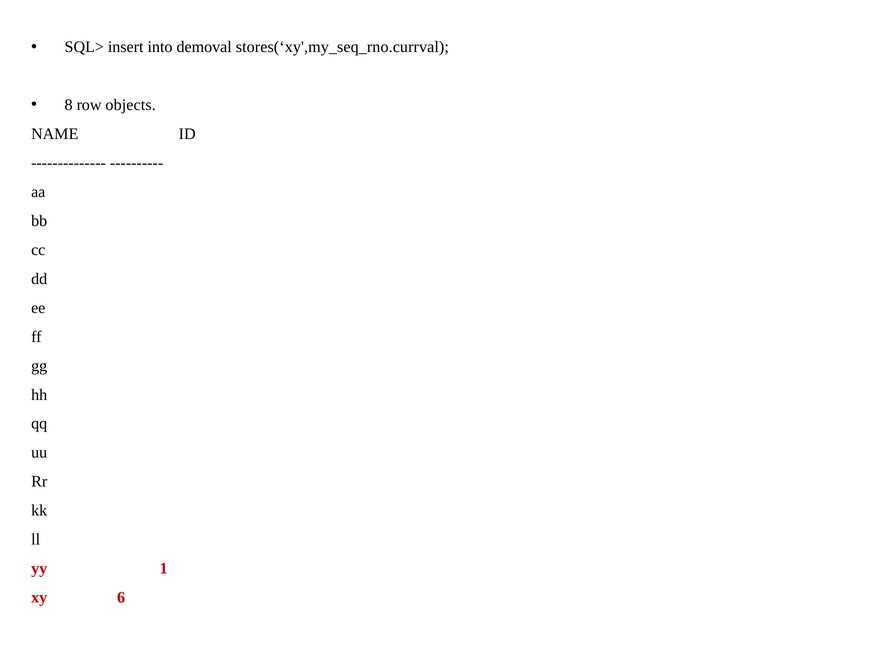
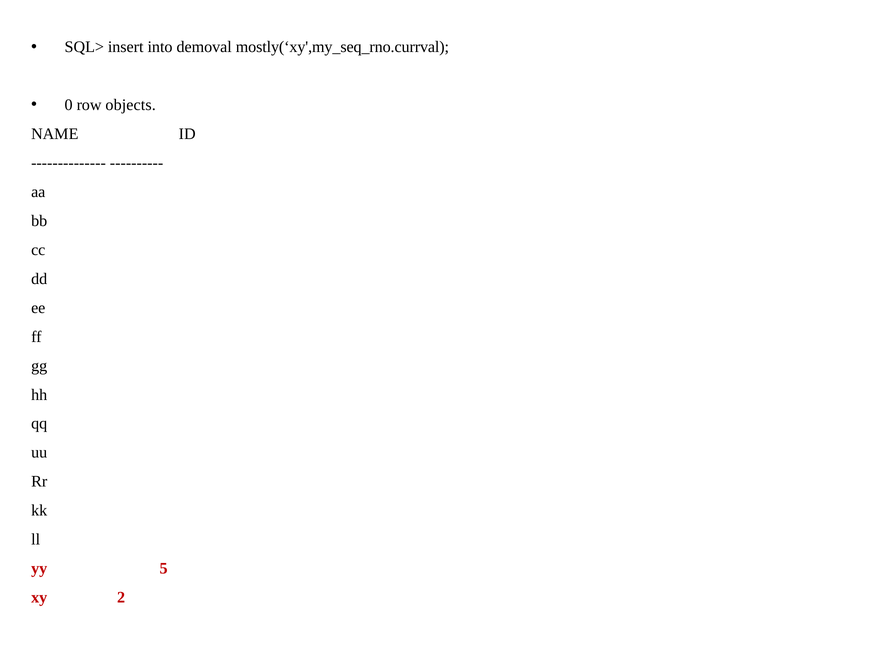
stores(‘xy',my_seq_rno.currval: stores(‘xy',my_seq_rno.currval -> mostly(‘xy',my_seq_rno.currval (342, 47)
8: 8 -> 0 (69, 105)
1: 1 -> 5 (164, 569)
6: 6 -> 2 (121, 598)
